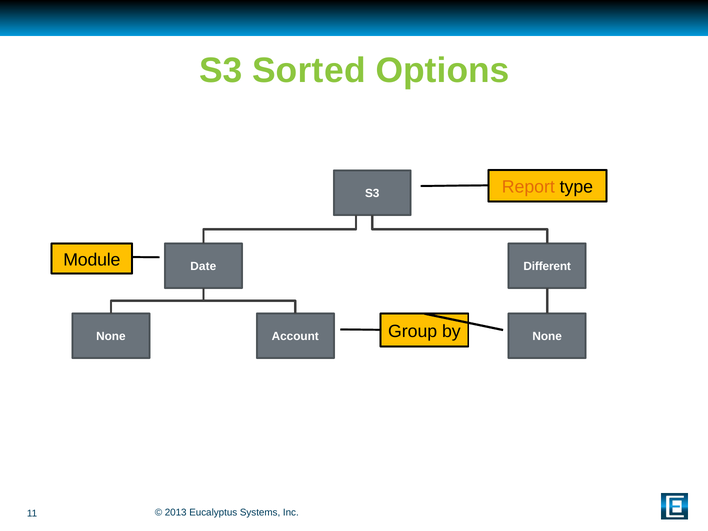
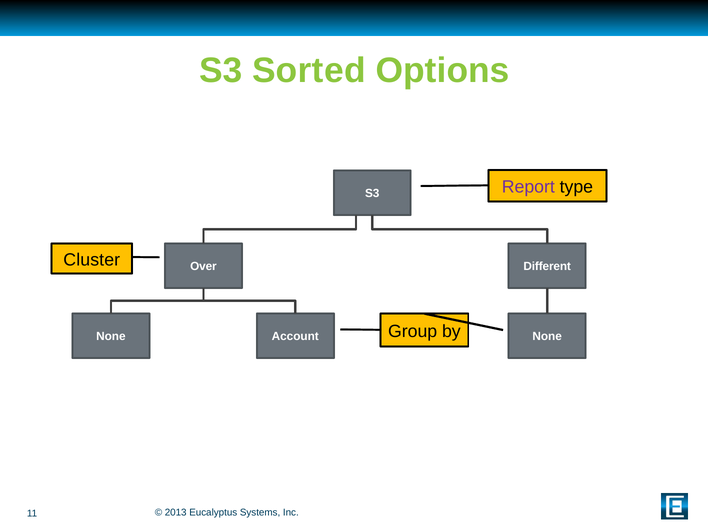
Report colour: orange -> purple (528, 187)
Module: Module -> Cluster (92, 260)
Date: Date -> Over (203, 267)
